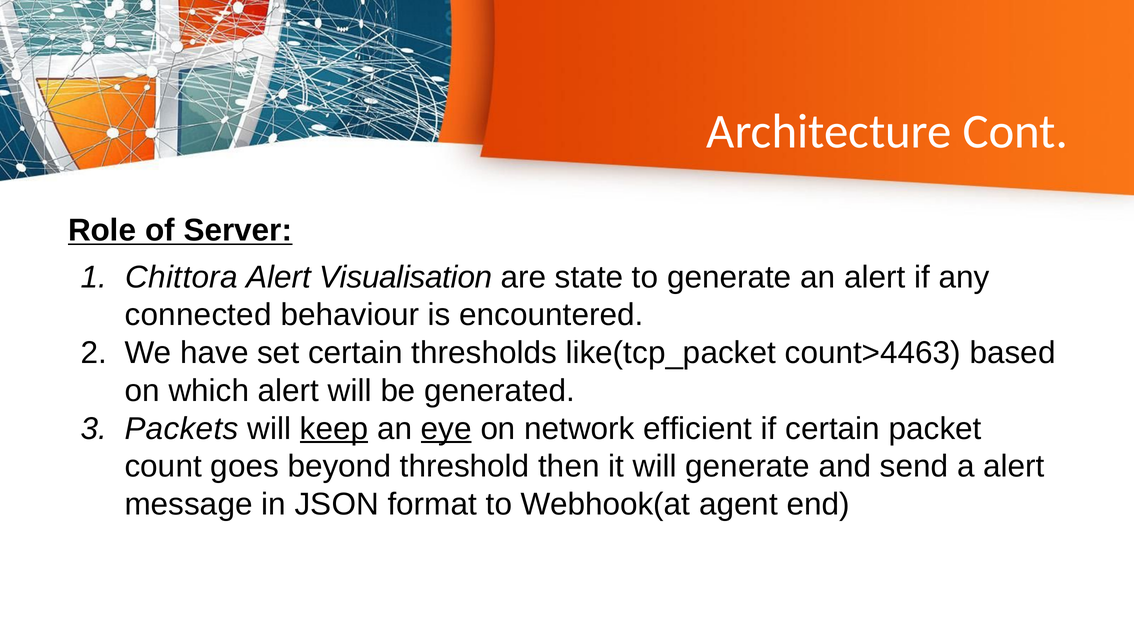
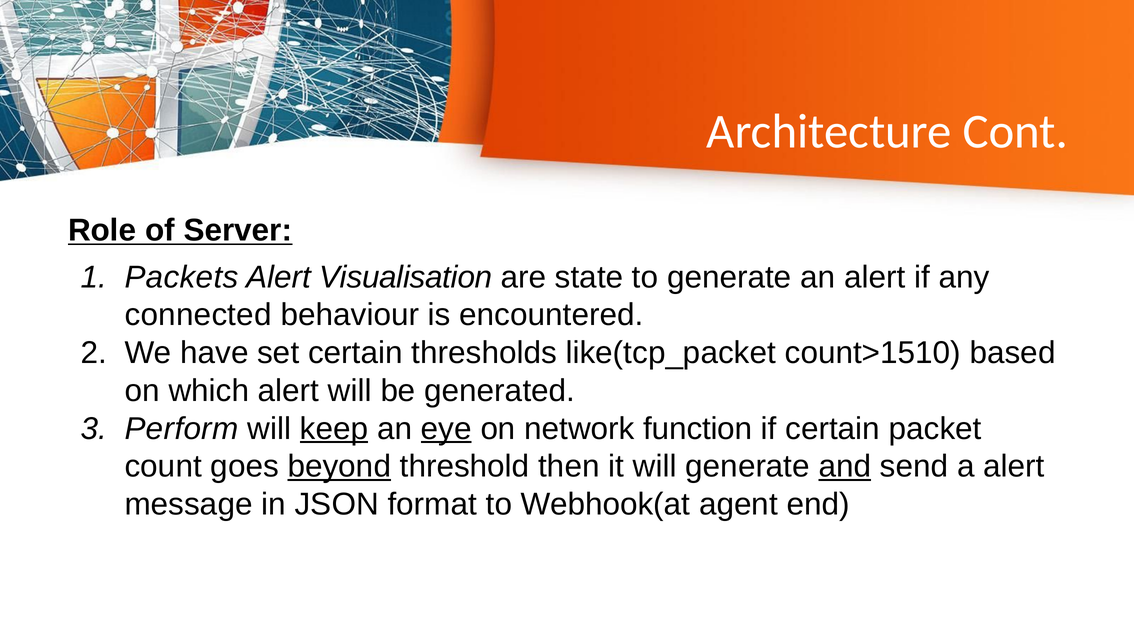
Chittora: Chittora -> Packets (182, 277)
count>4463: count>4463 -> count>1510 (873, 353)
Packets: Packets -> Perform (182, 429)
efficient: efficient -> function (698, 429)
beyond underline: none -> present (339, 466)
and underline: none -> present (845, 466)
